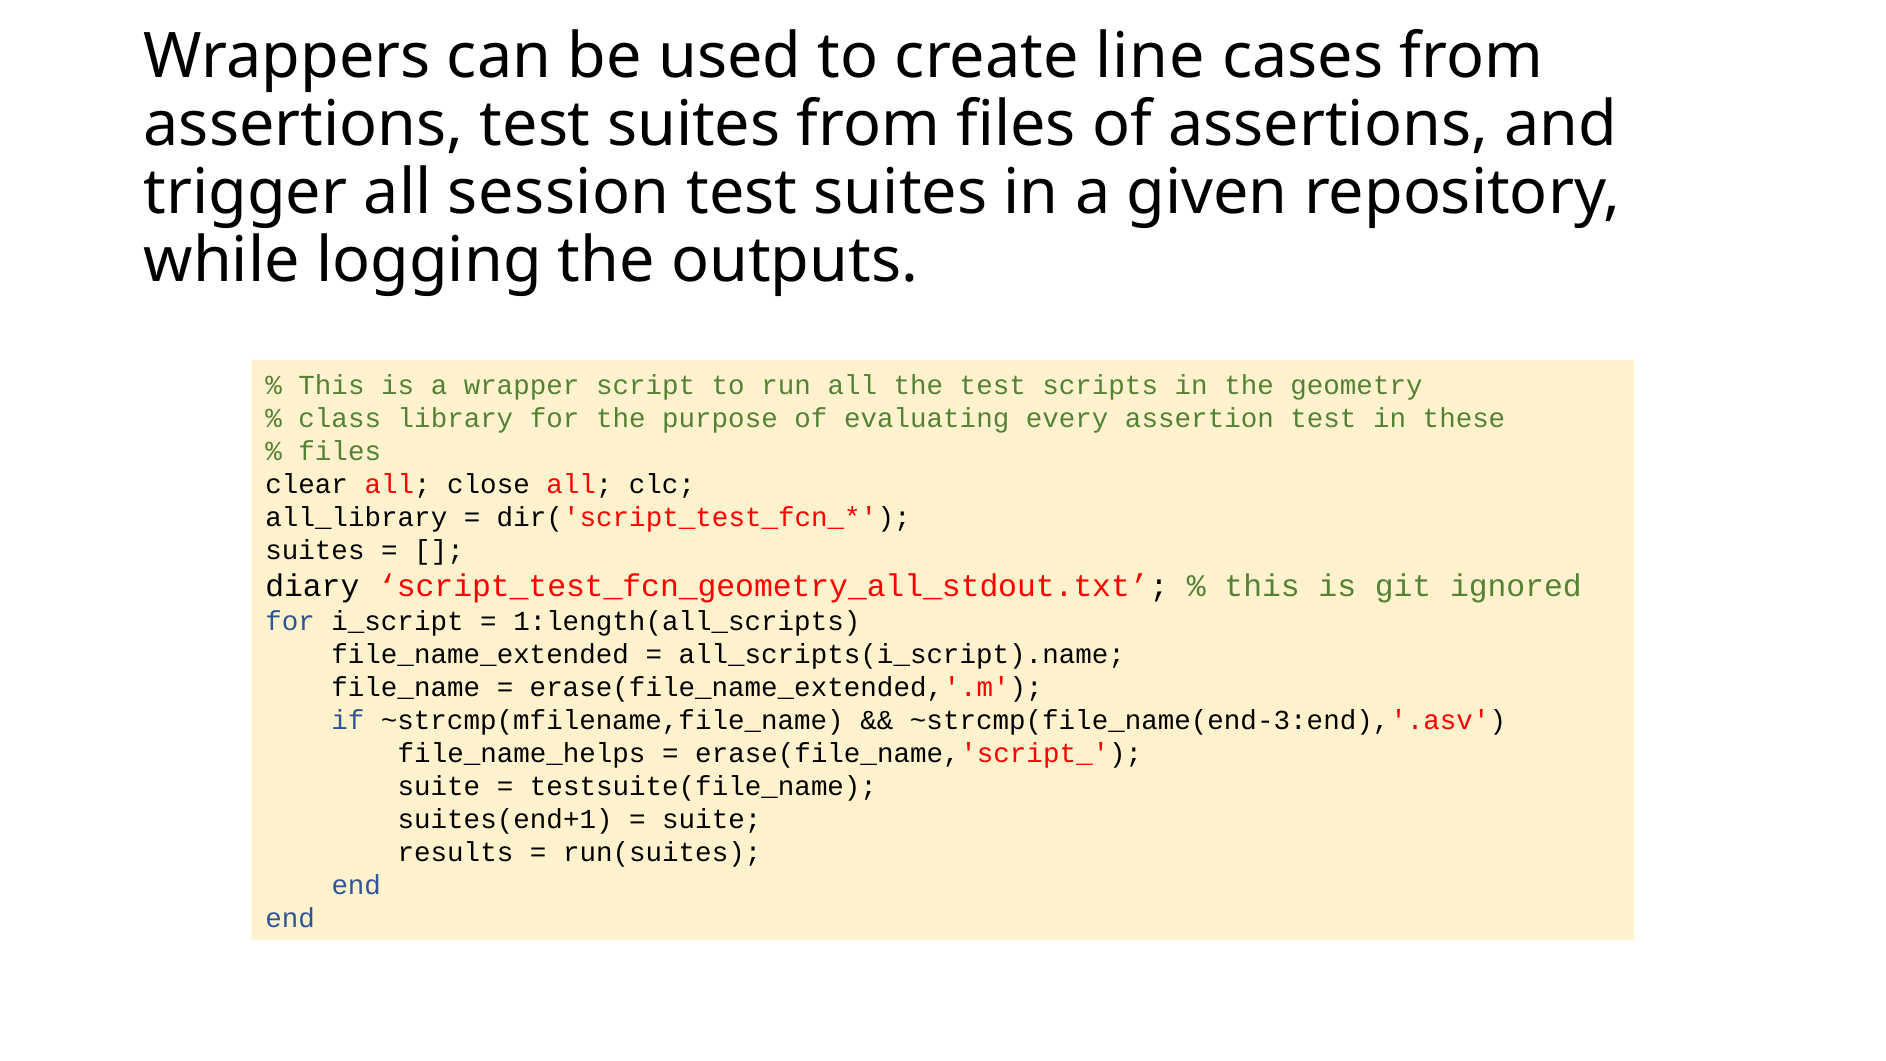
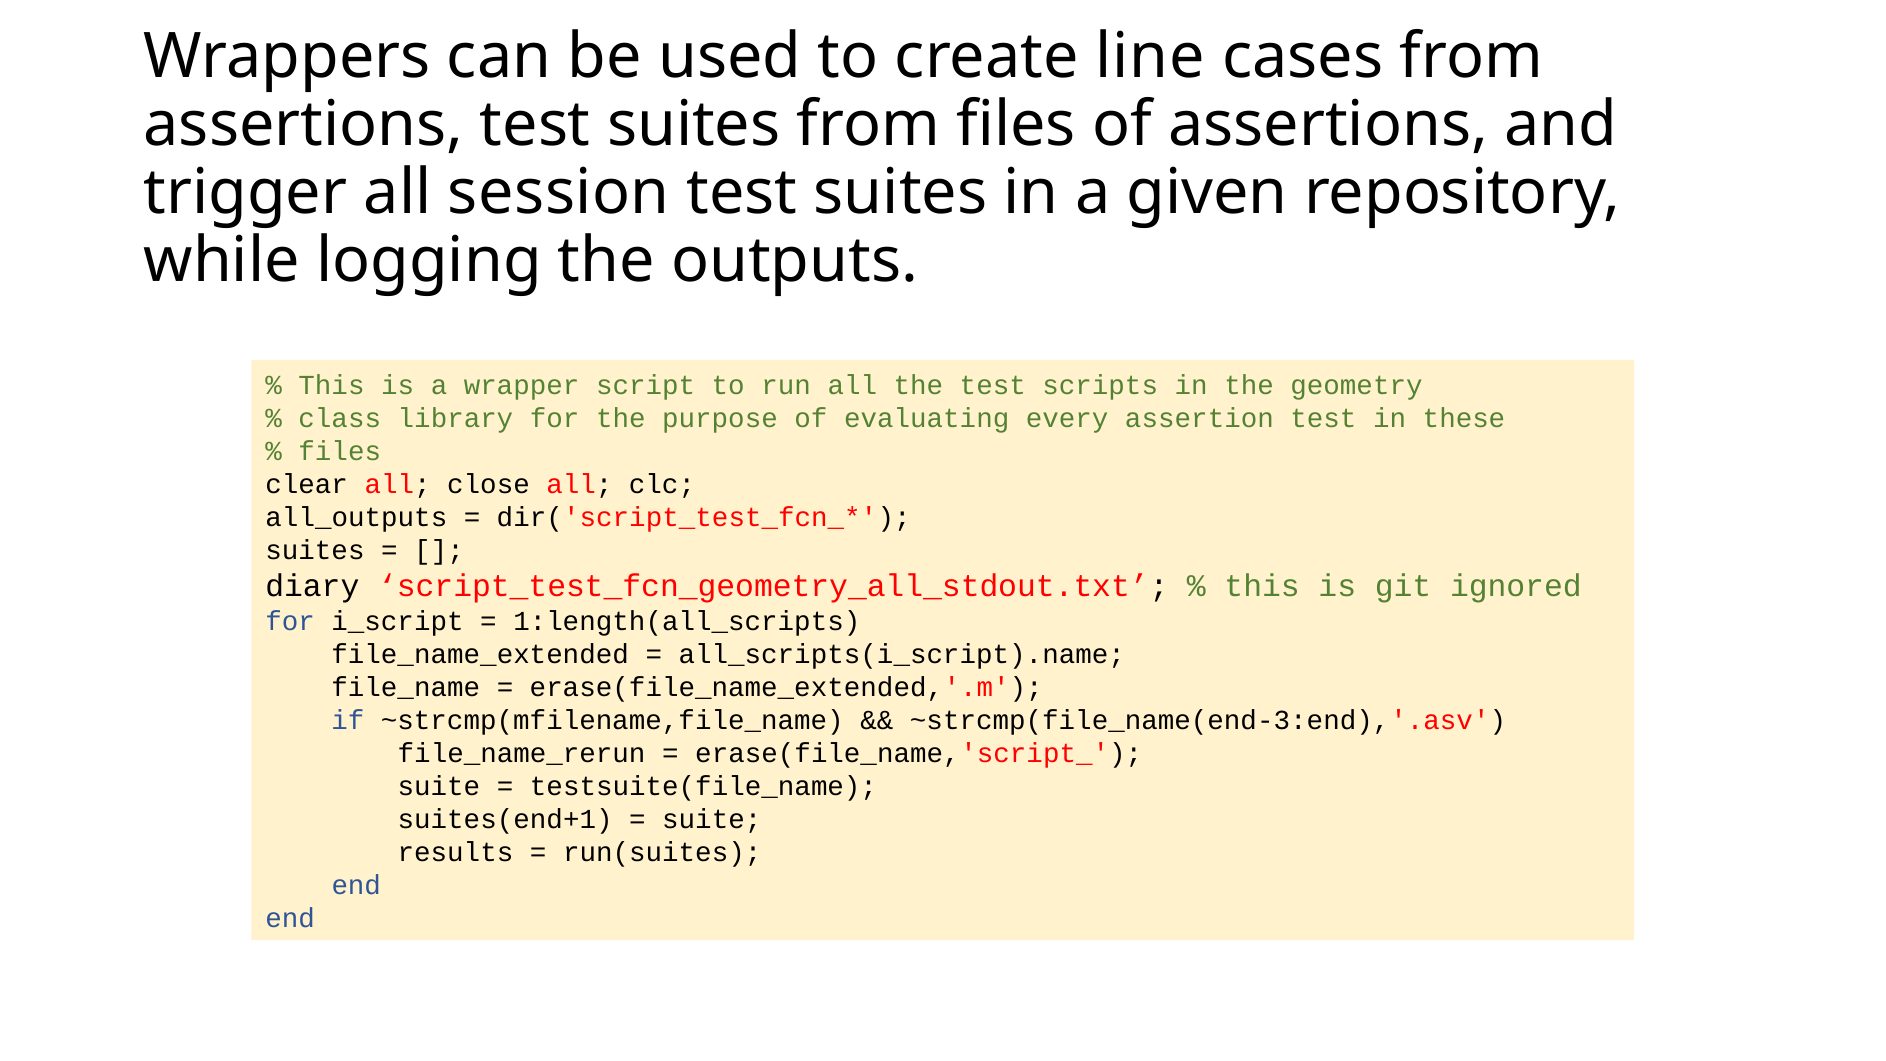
all_library: all_library -> all_outputs (356, 517)
file_name_helps: file_name_helps -> file_name_rerun (522, 753)
